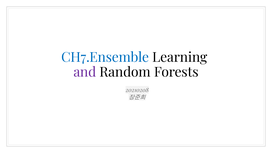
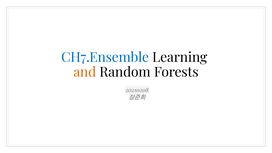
and colour: purple -> orange (85, 72)
